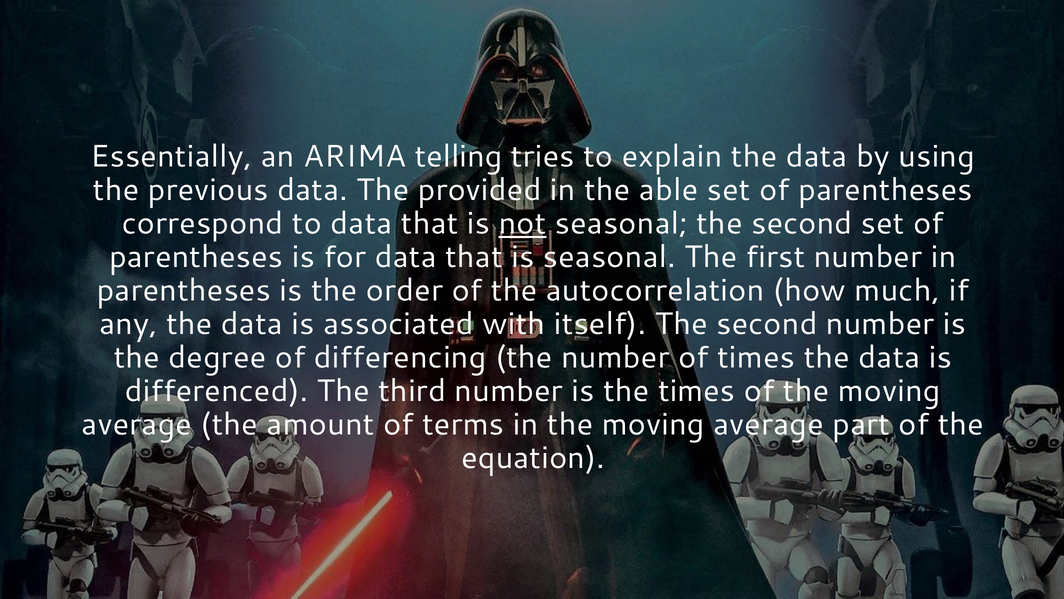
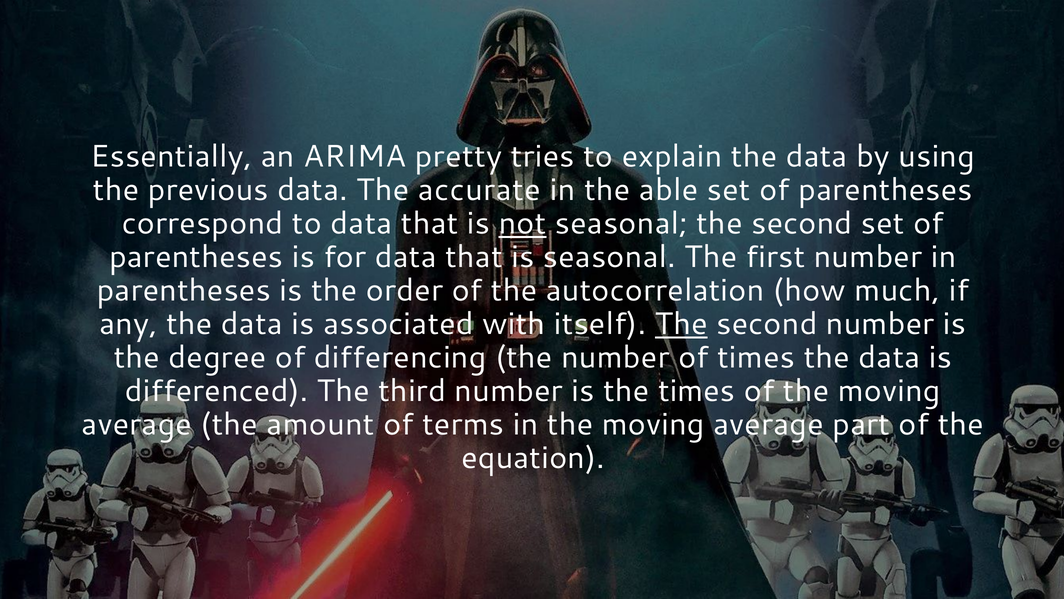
telling: telling -> pretty (458, 156)
provided: provided -> accurate (479, 190)
The underline: none -> present (681, 324)
